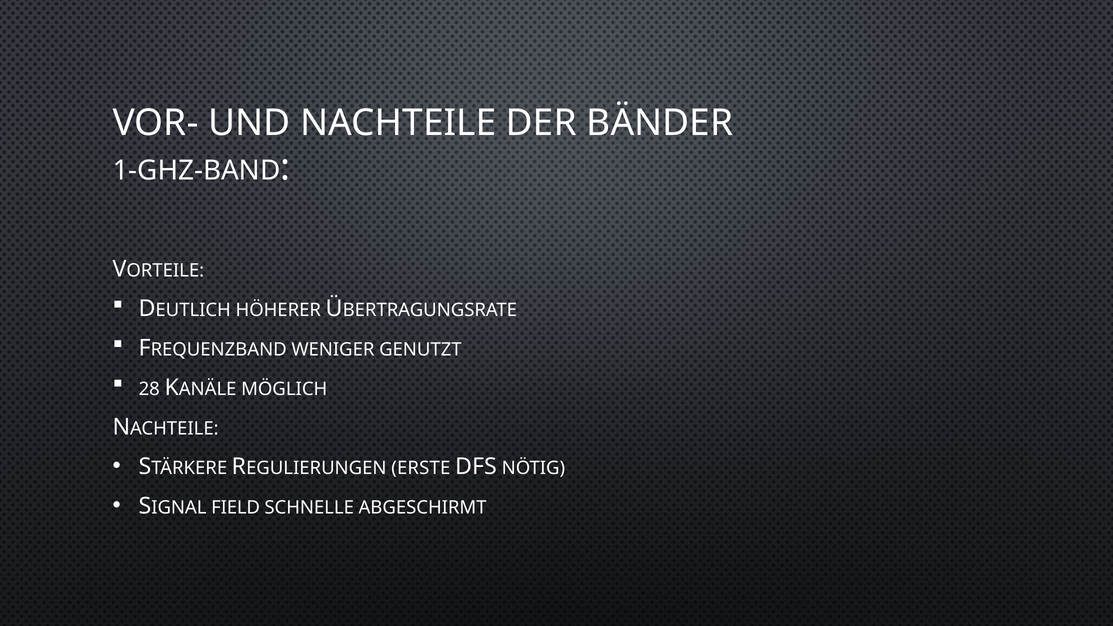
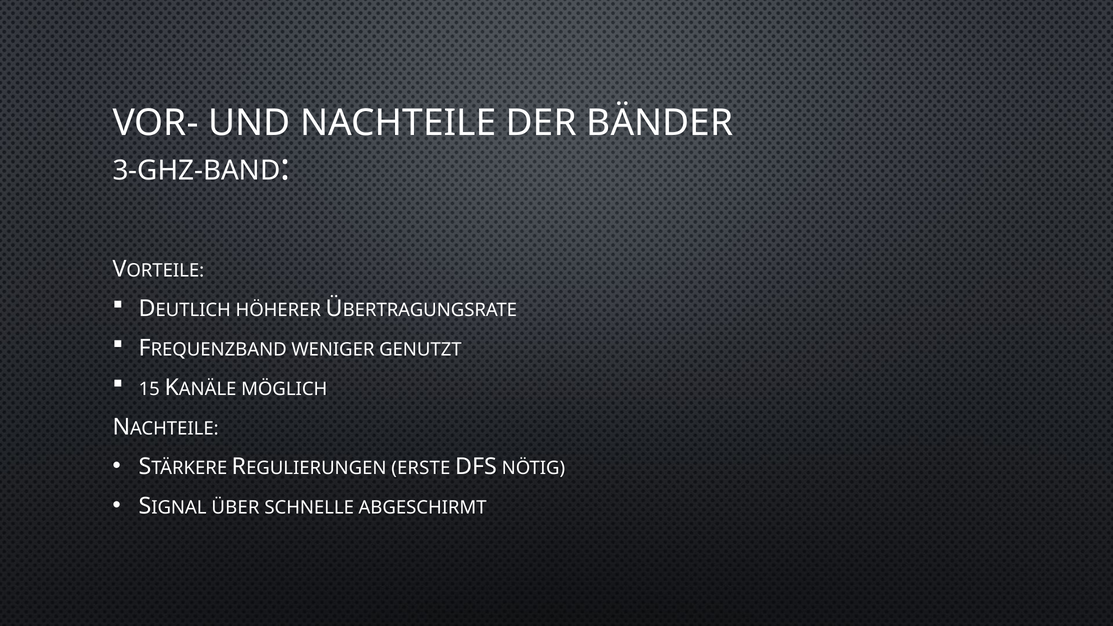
1-GHZ-BAND: 1-GHZ-BAND -> 3-GHZ-BAND (197, 170)
28: 28 -> 15 (149, 389)
FIELD: FIELD -> ÜBER (235, 508)
